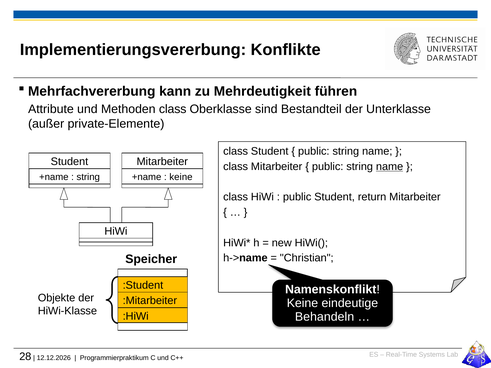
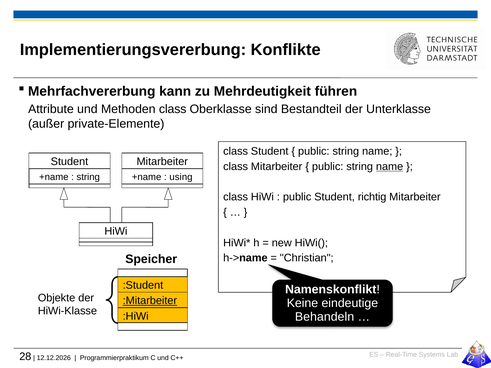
keine: keine -> using (181, 177)
return: return -> richtig (372, 197)
:Mitarbeiter underline: none -> present (150, 301)
